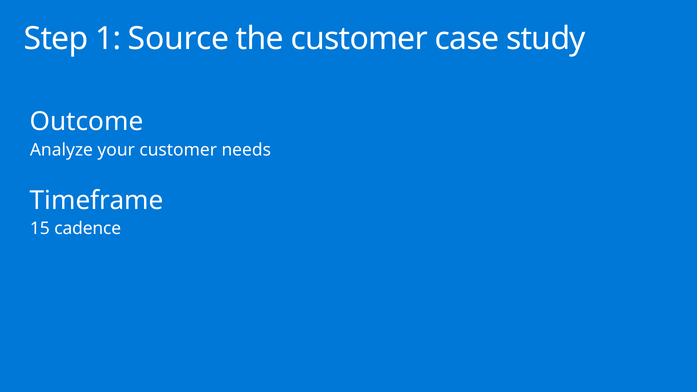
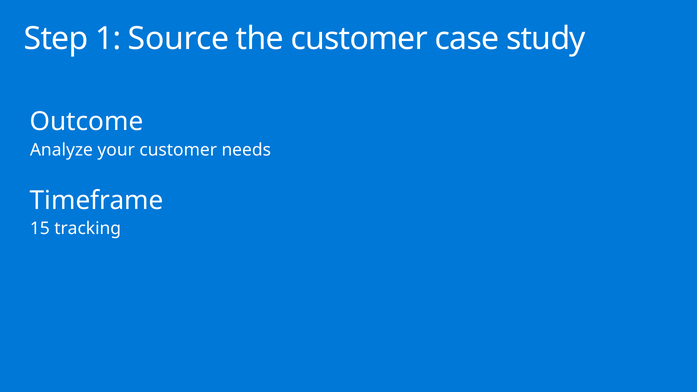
cadence: cadence -> tracking (88, 229)
